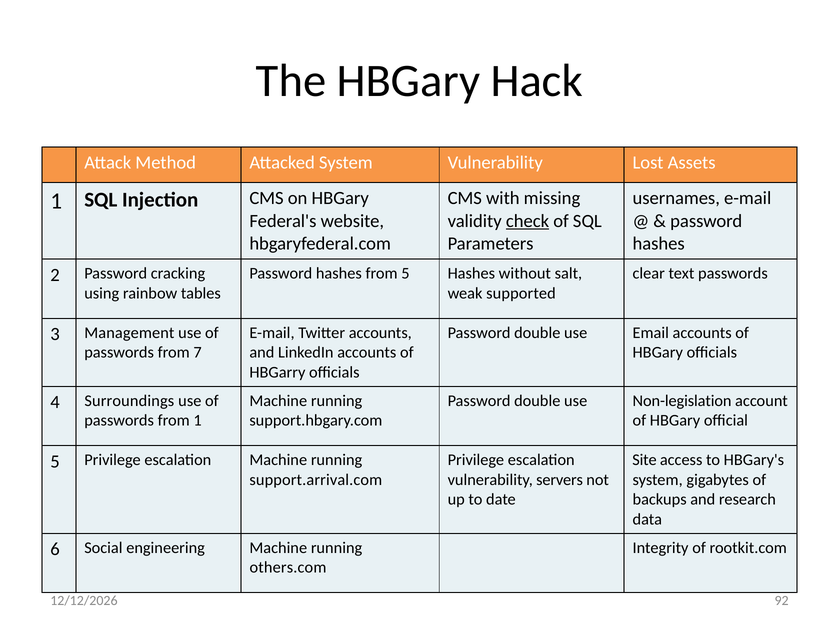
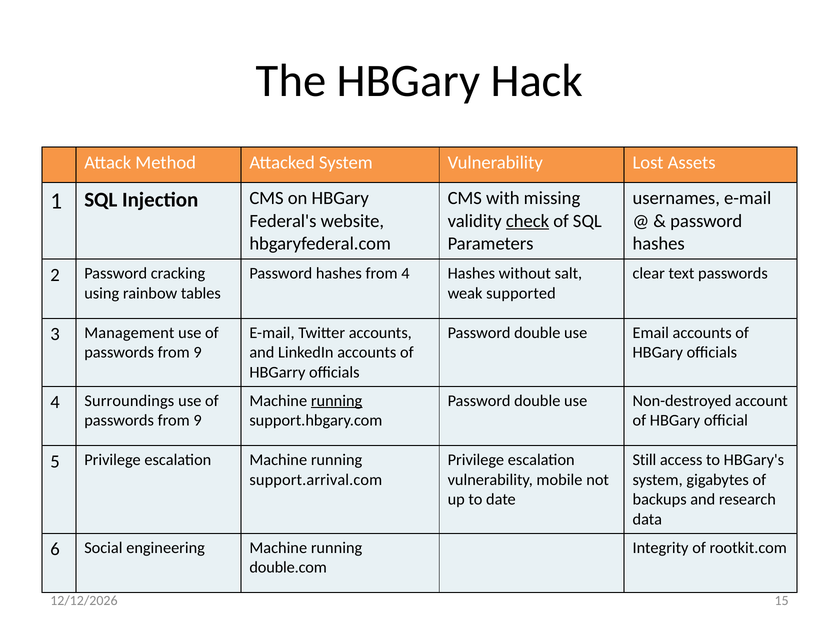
from 5: 5 -> 4 (405, 274)
7: 7 -> 9 (198, 353)
running underline: none -> present (337, 401)
Non-legislation: Non-legislation -> Non-destroyed (682, 401)
1: 1 -> 9 (198, 421)
Site: Site -> Still (644, 460)
servers: servers -> mobile (559, 480)
others.com: others.com -> double.com (288, 568)
92: 92 -> 15 (782, 601)
